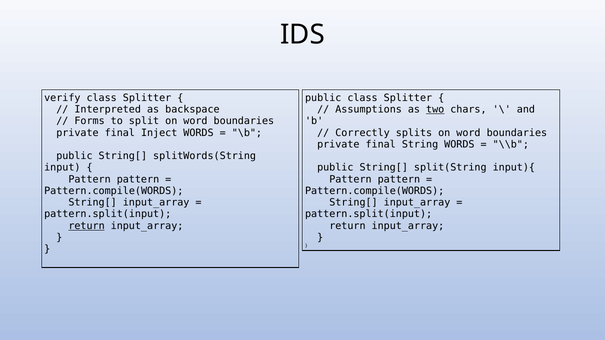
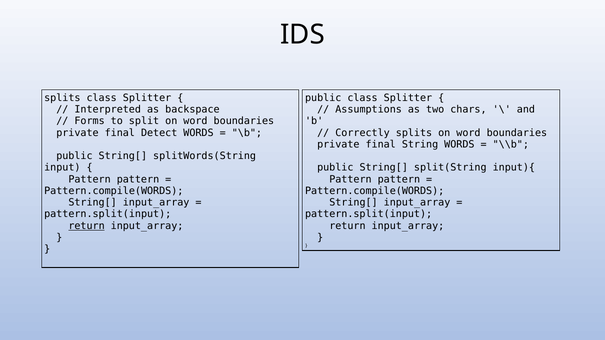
verify: verify -> splits (62, 98)
two underline: present -> none (435, 110)
Inject: Inject -> Detect (159, 133)
